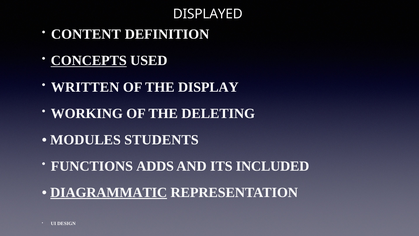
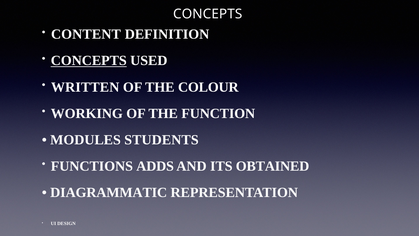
DISPLAYED: DISPLAYED -> CONCEPTS (208, 14)
DISPLAY: DISPLAY -> COLOUR (208, 87)
DELETING: DELETING -> FUNCTION (218, 113)
INCLUDED: INCLUDED -> OBTAINED (273, 166)
DIAGRAMMATIC underline: present -> none (109, 192)
